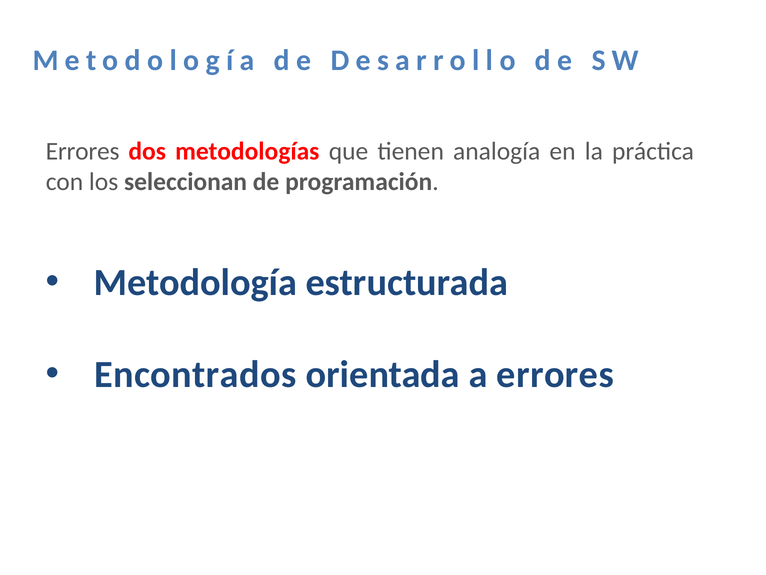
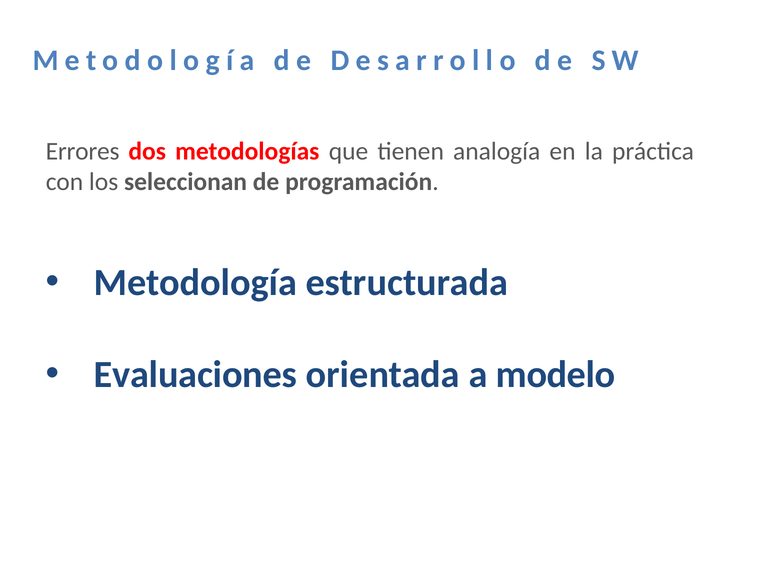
Encontrados: Encontrados -> Evaluaciones (195, 374)
a errores: errores -> modelo (556, 374)
